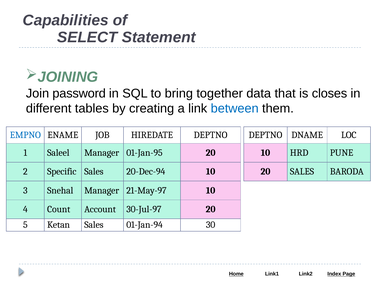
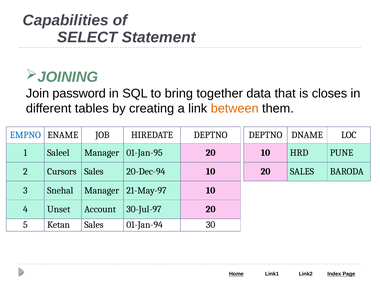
between colour: blue -> orange (235, 109)
Specific: Specific -> Cursors (62, 172)
Count: Count -> Unset (59, 209)
